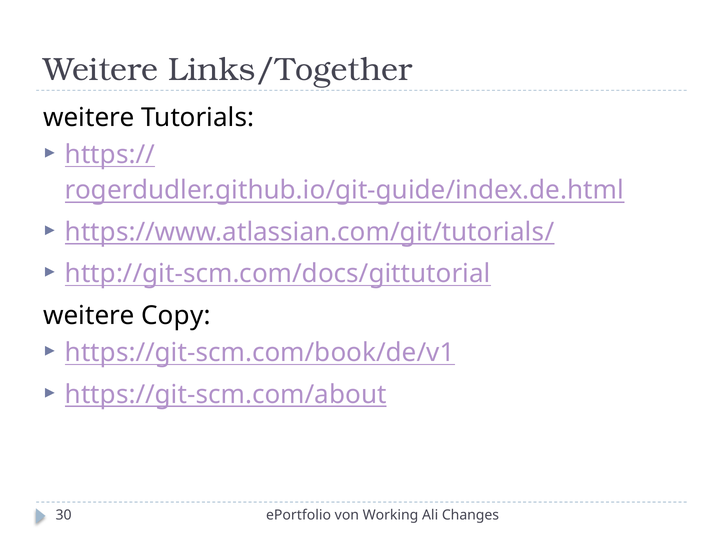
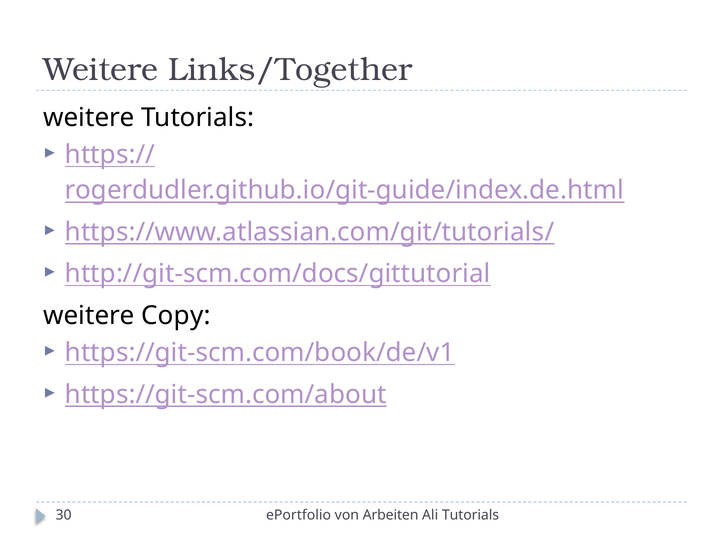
Working: Working -> Arbeiten (391, 516)
Ali Changes: Changes -> Tutorials (470, 516)
